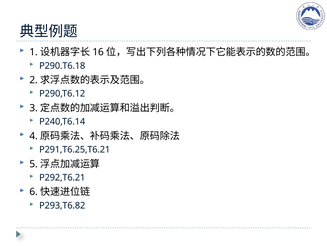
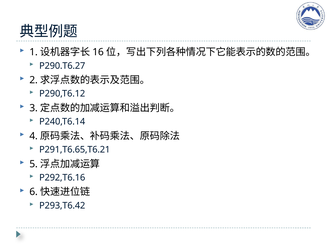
P290.T6.18: P290.T6.18 -> P290.T6.27 (62, 66)
P291,T6.25,T6.21: P291,T6.25,T6.21 -> P291,T6.65,T6.21 (75, 149)
P292,T6.21: P292,T6.21 -> P292,T6.16 (62, 177)
P293,T6.82: P293,T6.82 -> P293,T6.42 (62, 205)
